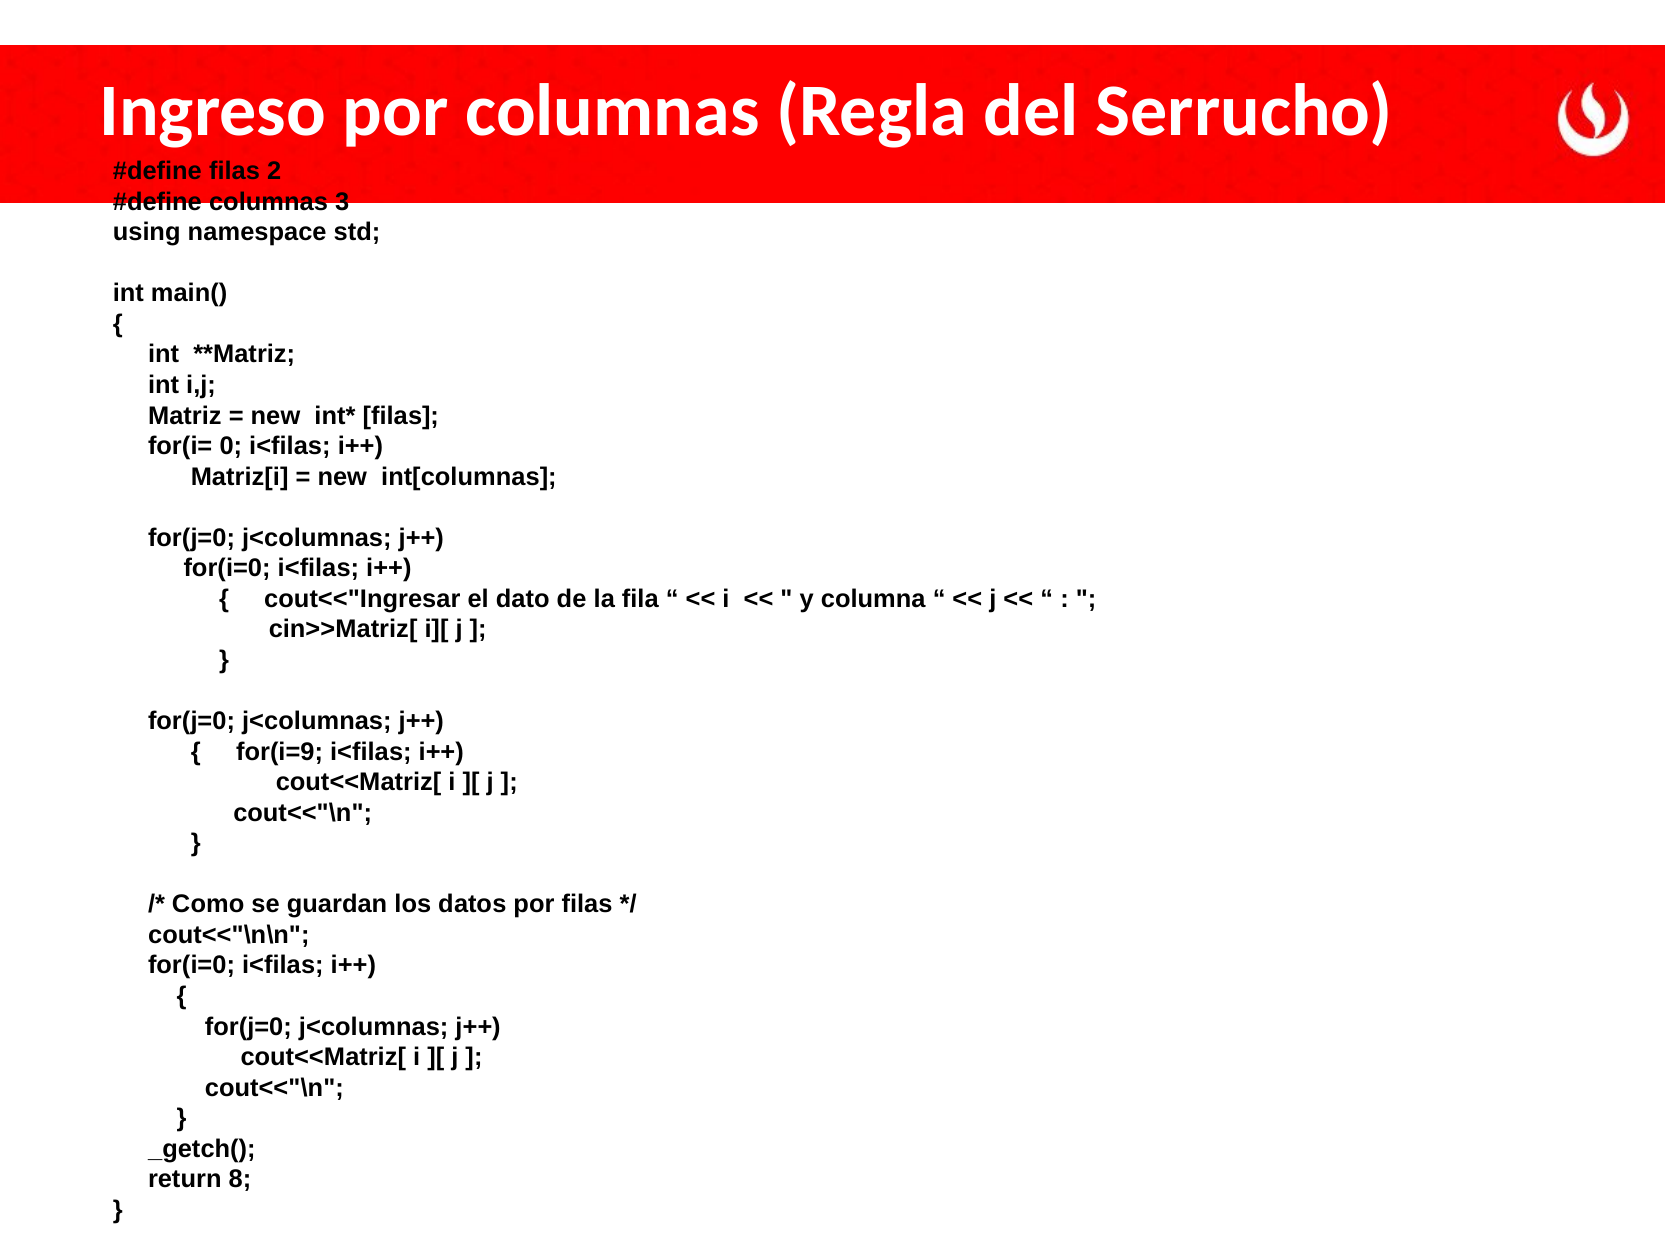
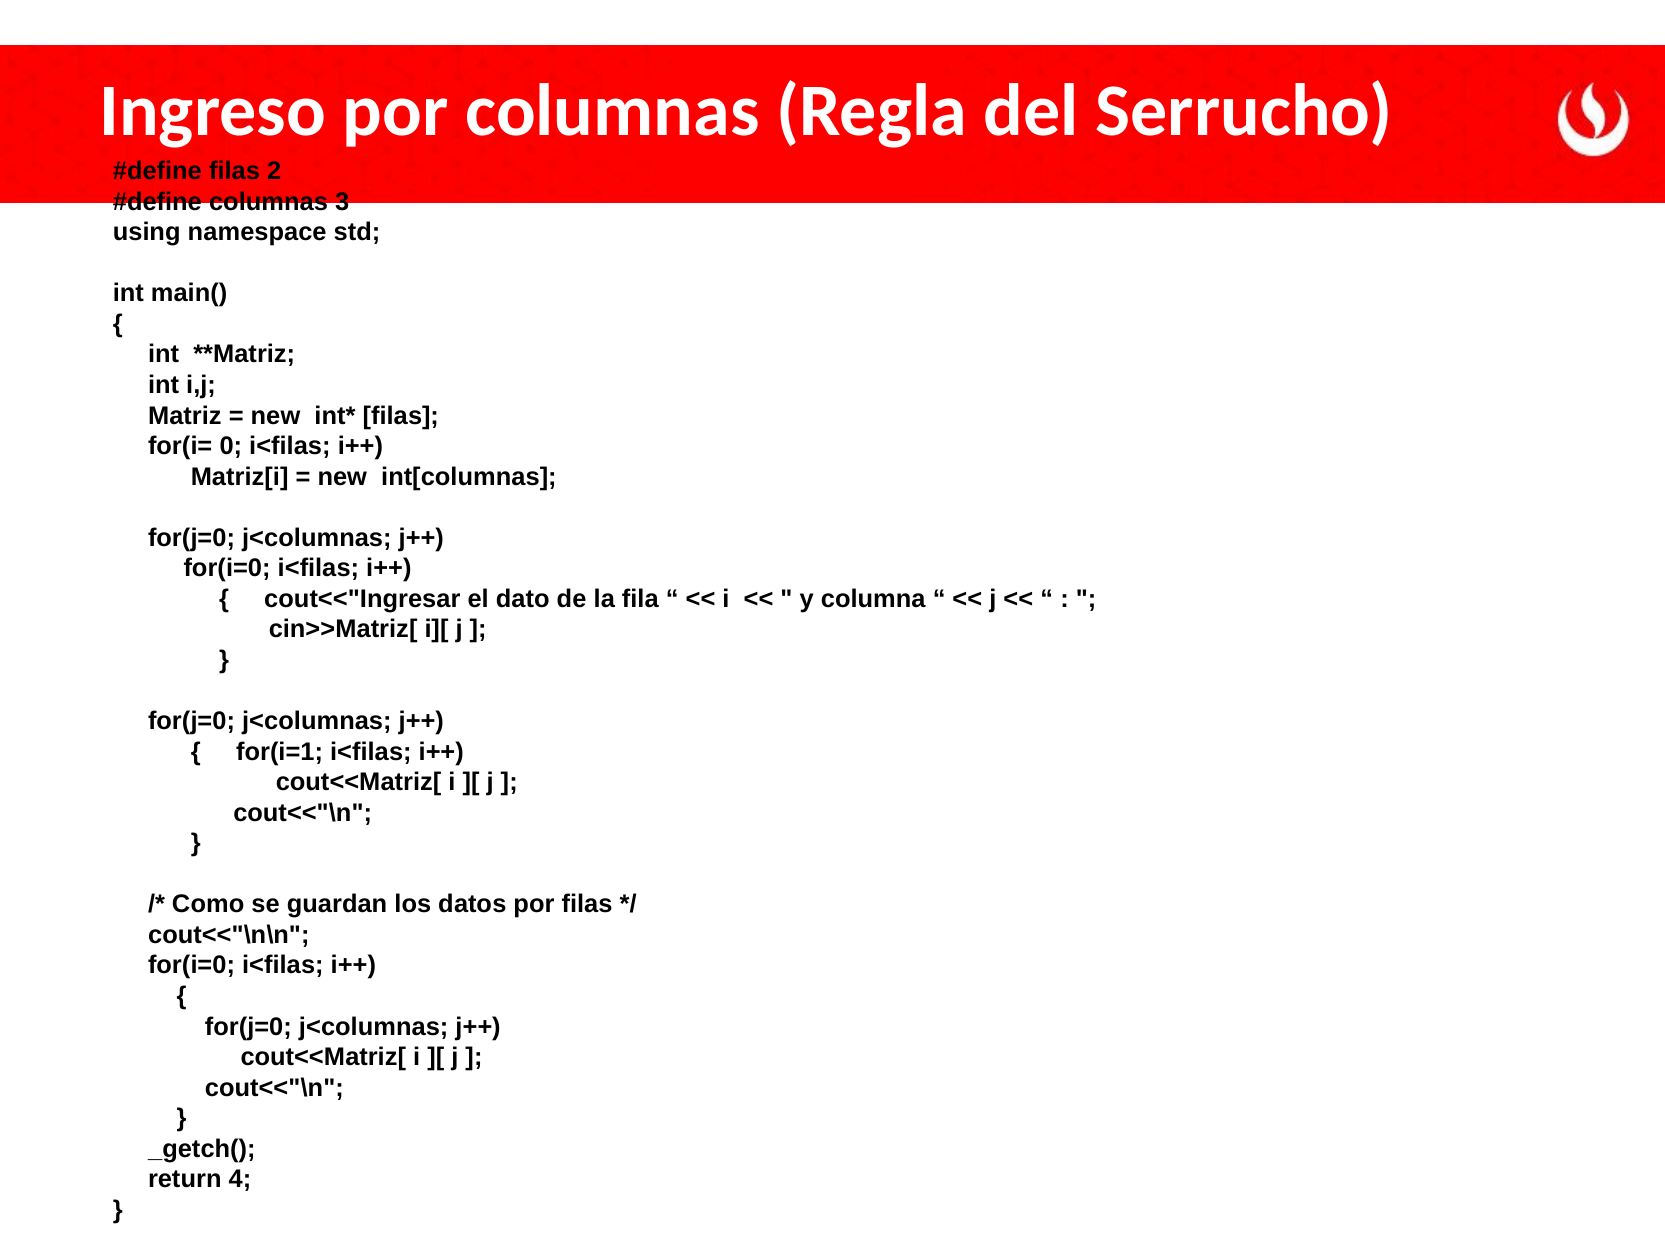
for(i=9: for(i=9 -> for(i=1 (280, 752)
8: 8 -> 4 (240, 1179)
